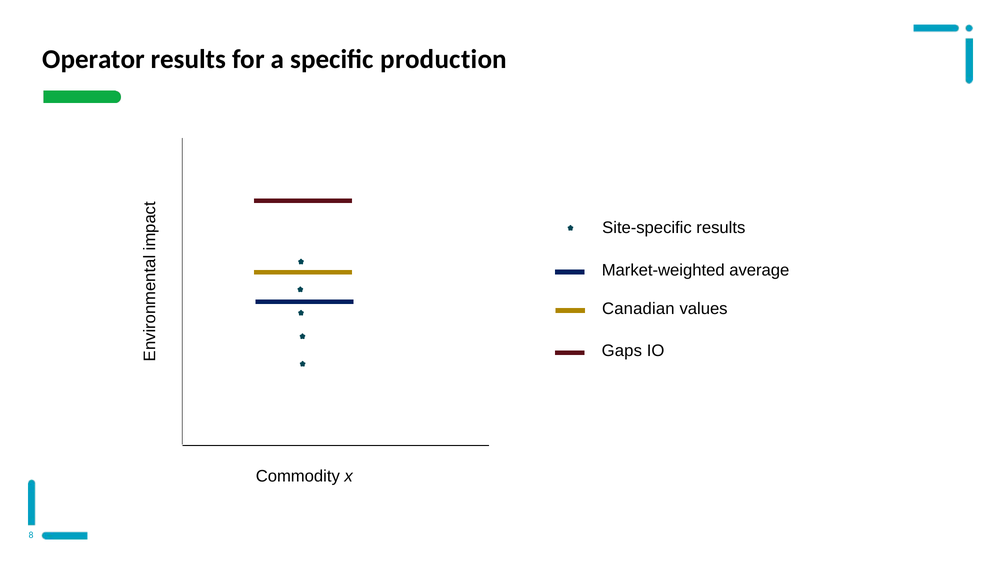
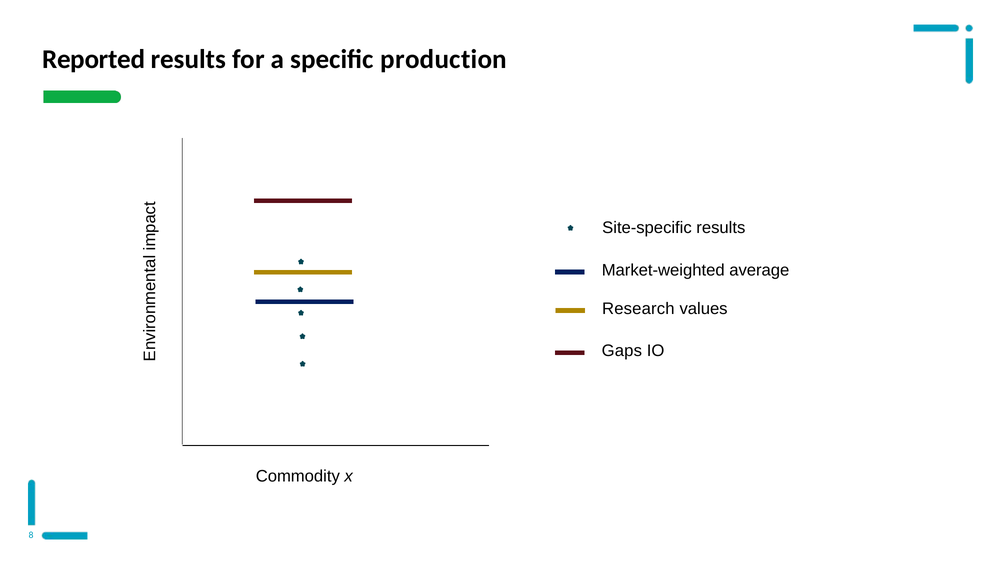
Operator: Operator -> Reported (94, 59)
Canadian: Canadian -> Research (638, 309)
